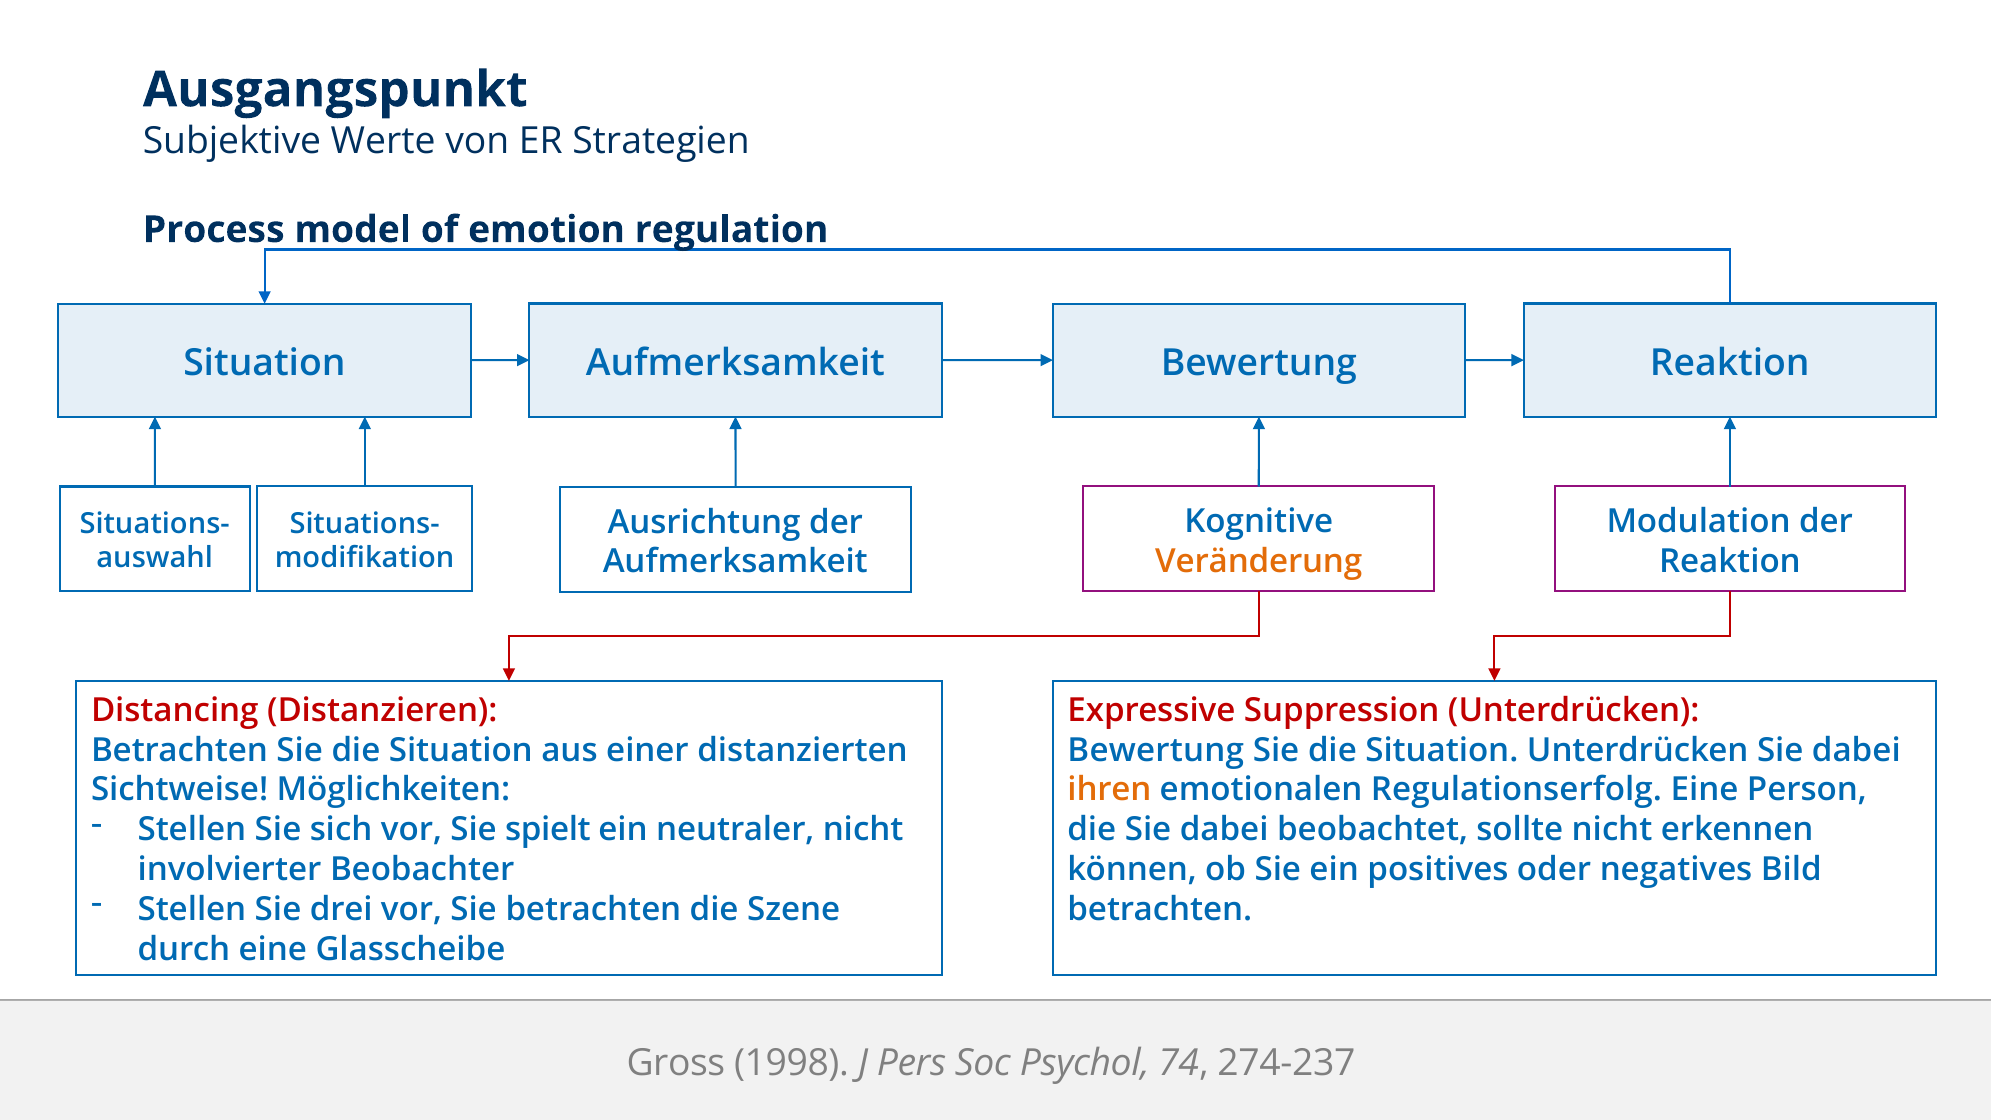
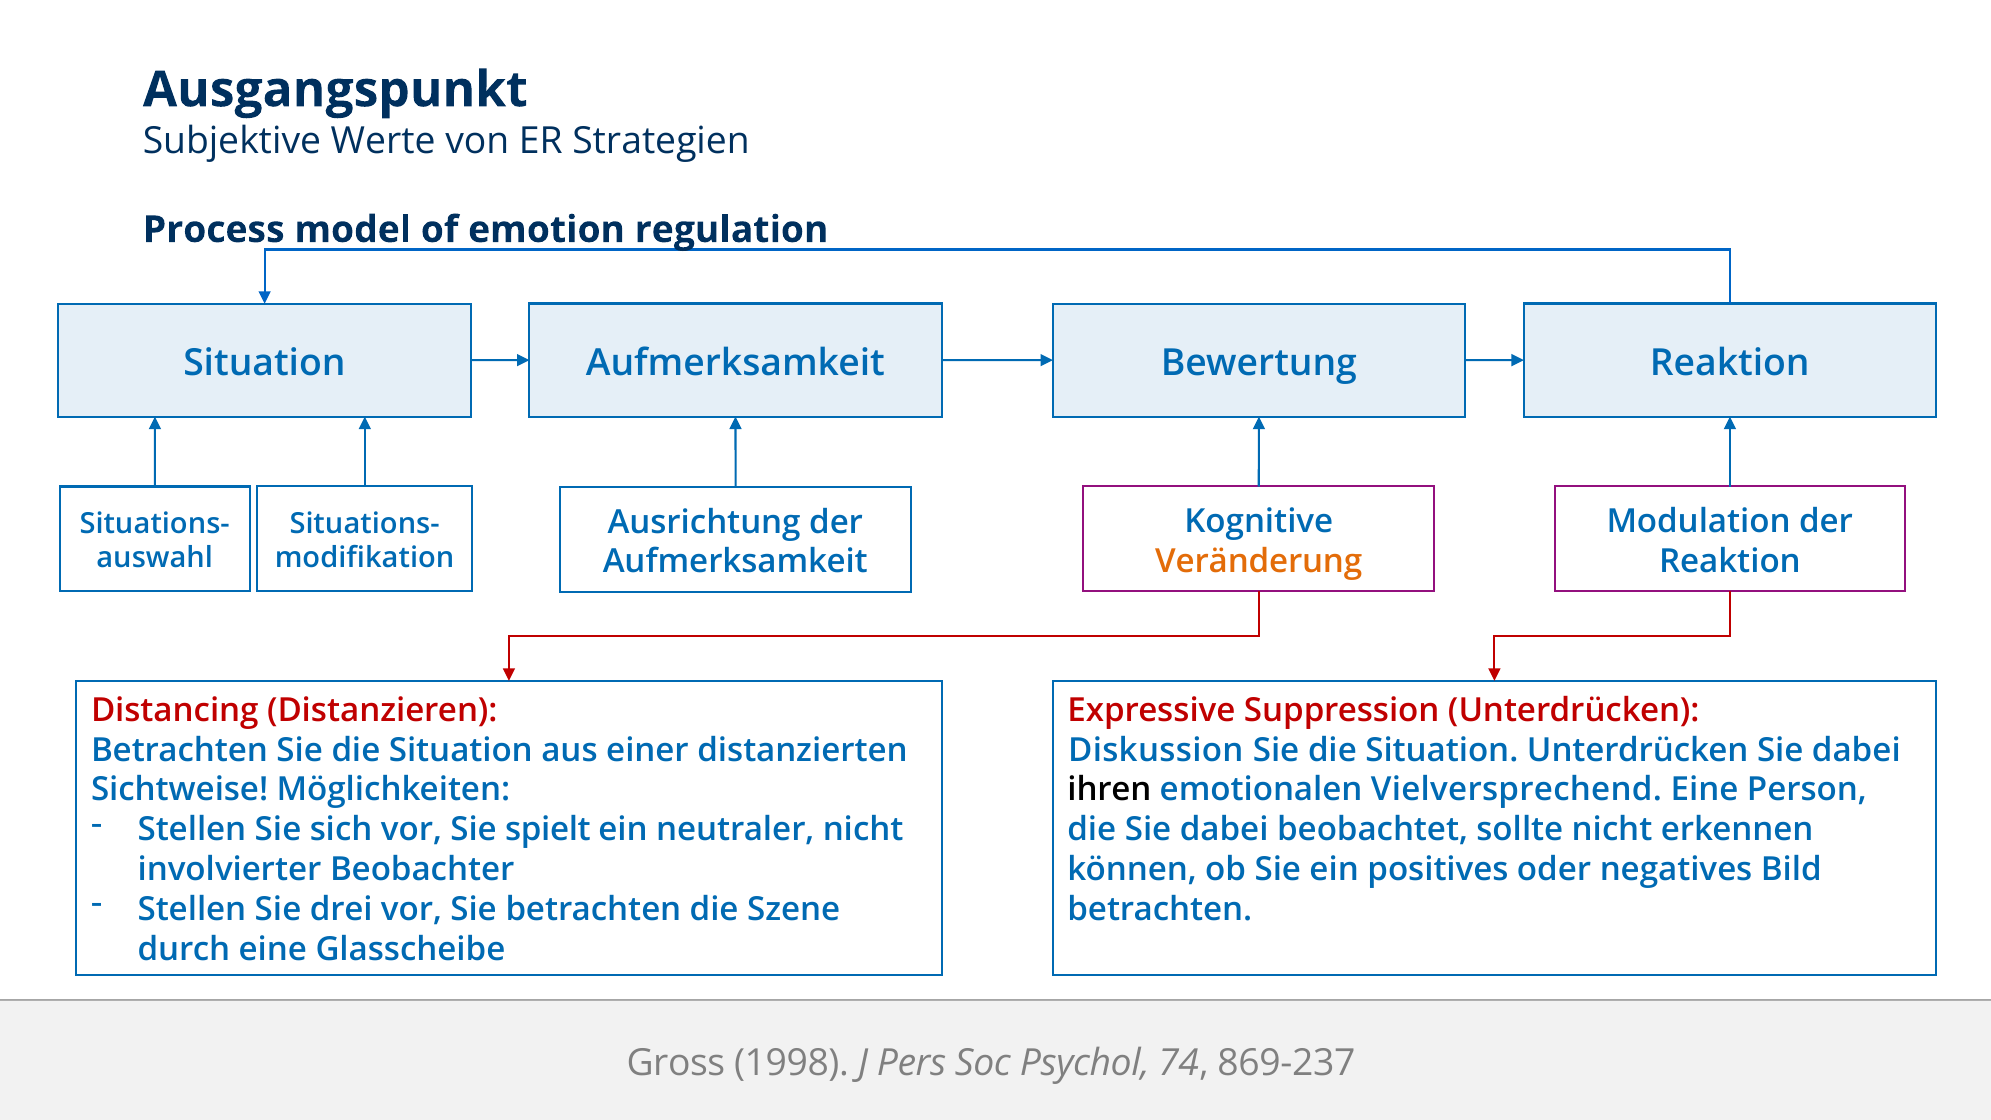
Bewertung: Bewertung -> Diskussion (1156, 750)
ihren colour: orange -> black (1109, 790)
Regulationserfolg: Regulationserfolg -> Vielversprechend (1516, 790)
274-237: 274-237 -> 869-237 (1286, 1063)
